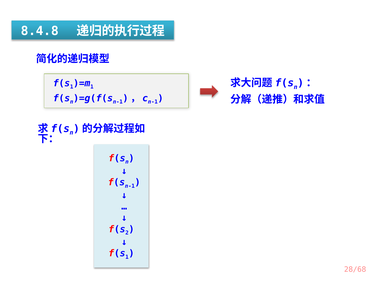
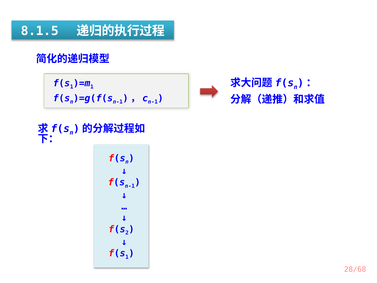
8.4.8: 8.4.8 -> 8.1.5 (40, 31)
